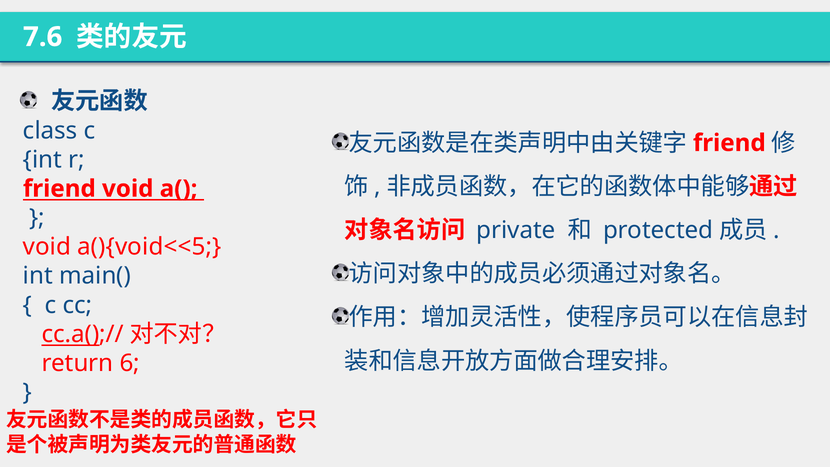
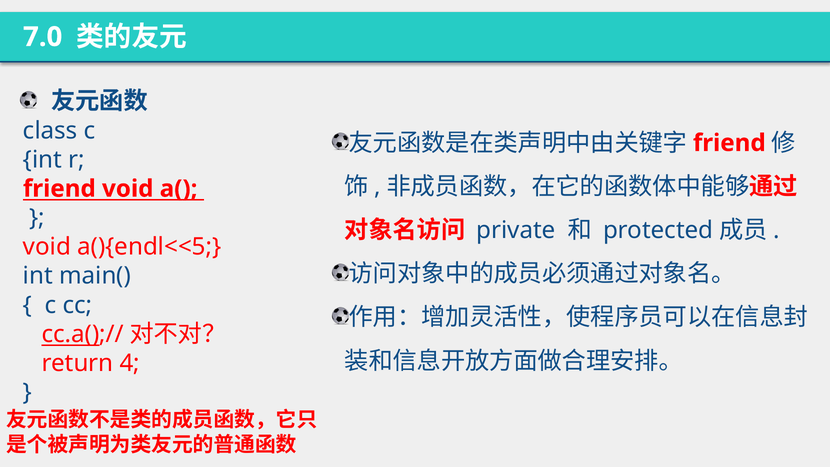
7.6: 7.6 -> 7.0 (43, 37)
a(){void<<5: a(){void<<5 -> a(){endl<<5 (149, 247)
6: 6 -> 4 (130, 363)
